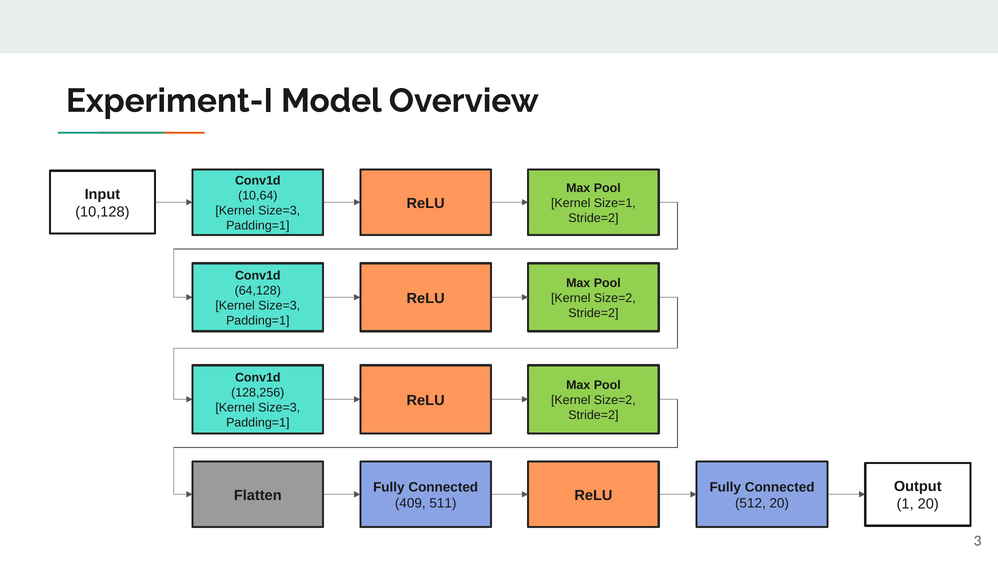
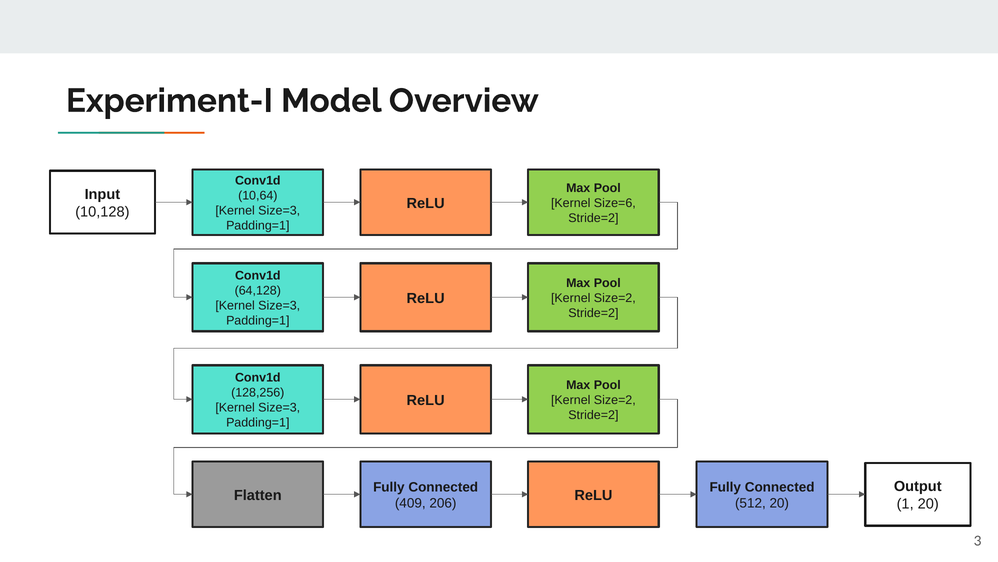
Size=1: Size=1 -> Size=6 (615, 203)
511: 511 -> 206 (443, 503)
